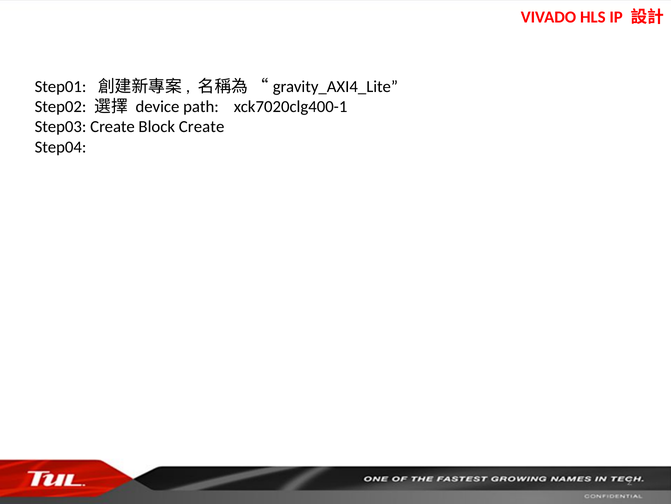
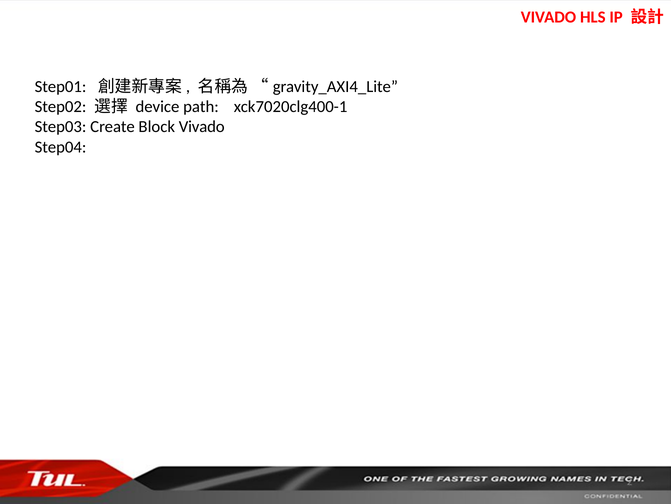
Block Create: Create -> Vivado (202, 127)
